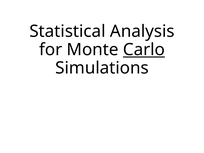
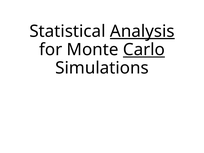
Analysis underline: none -> present (142, 31)
